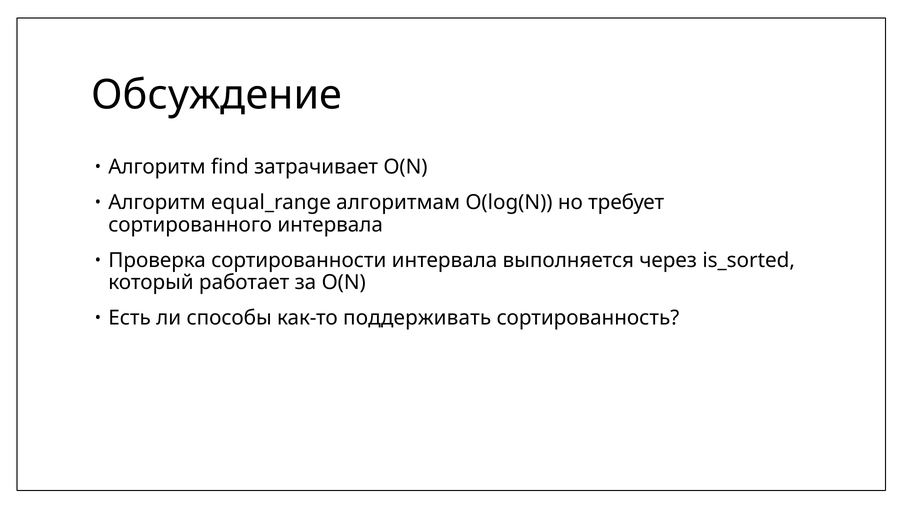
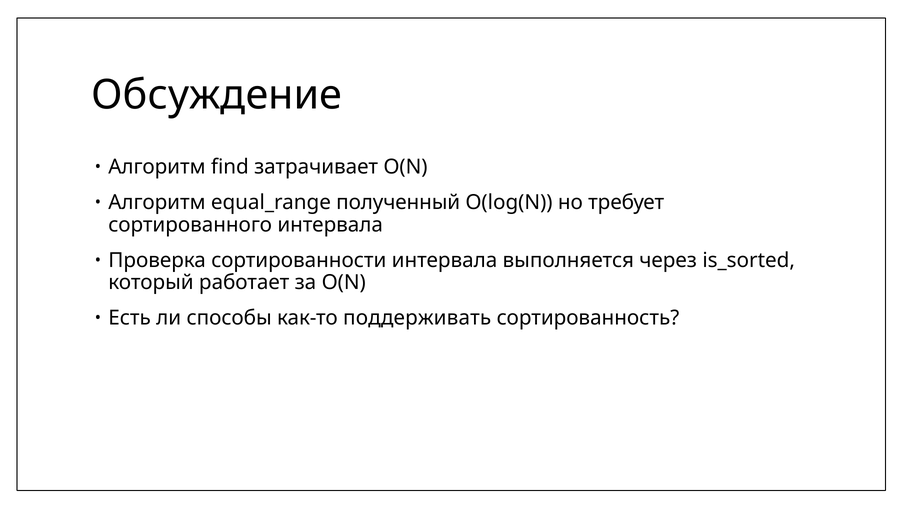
алгоритмам: алгоритмам -> полученный (398, 202)
